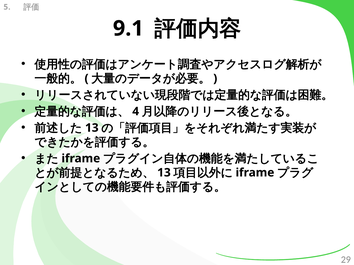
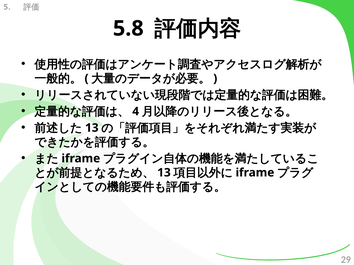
9.1: 9.1 -> 5.8 (128, 28)
